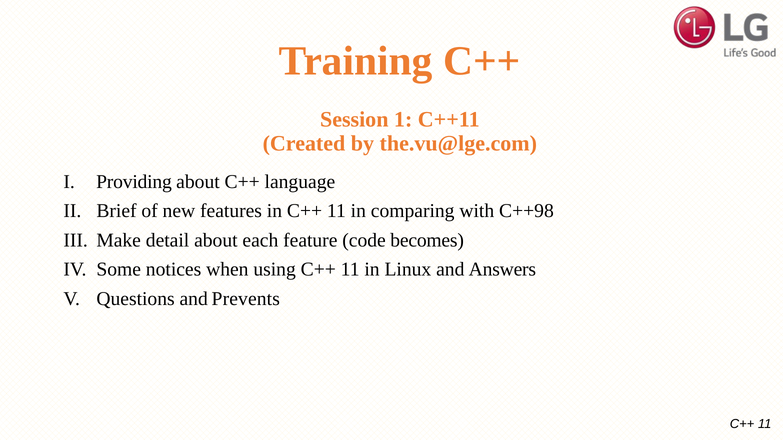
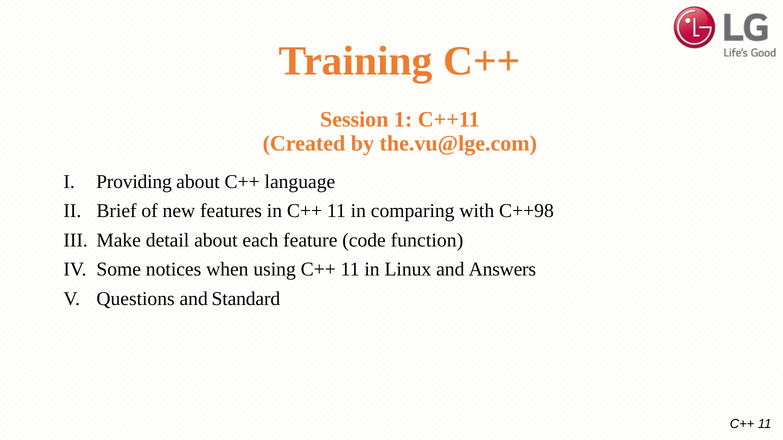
becomes: becomes -> function (427, 240)
Prevents: Prevents -> Standard (246, 299)
